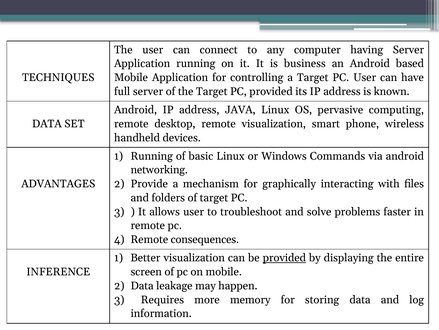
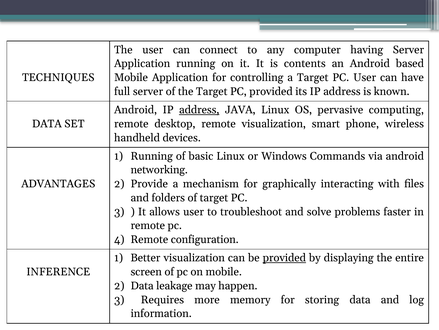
business: business -> contents (305, 64)
address underline: none -> present (199, 110)
consequences: consequences -> configuration (205, 239)
